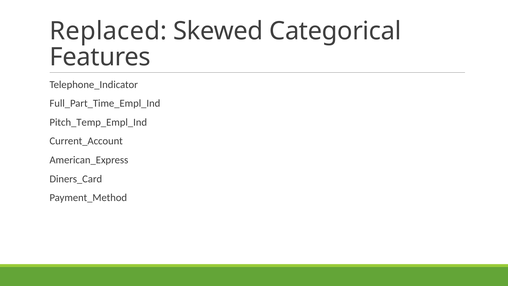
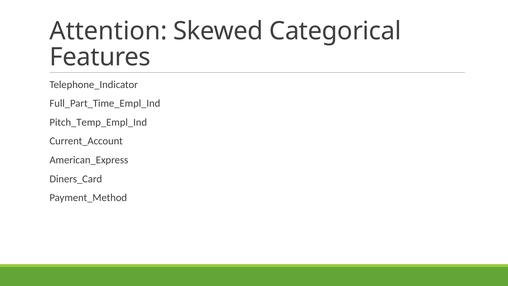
Replaced: Replaced -> Attention (108, 31)
